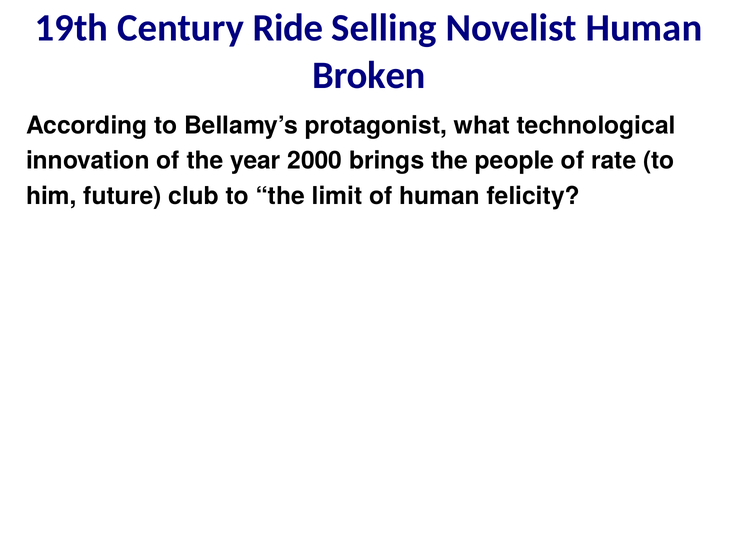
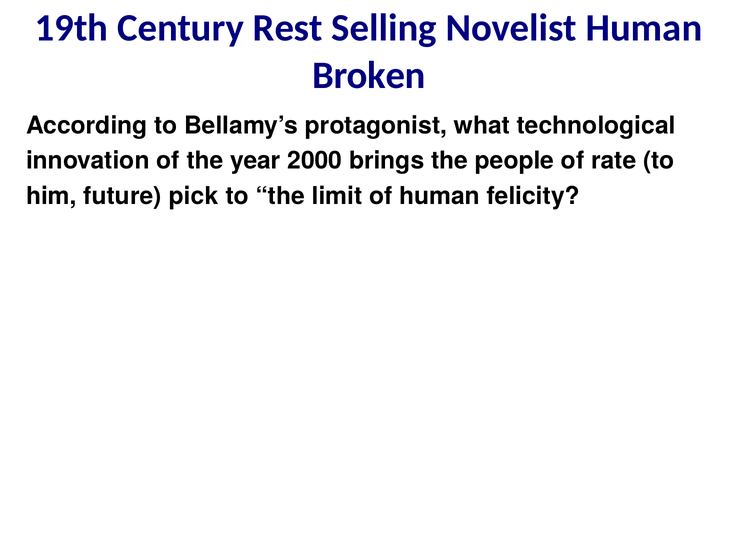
Ride: Ride -> Rest (288, 28)
club: club -> pick (194, 196)
